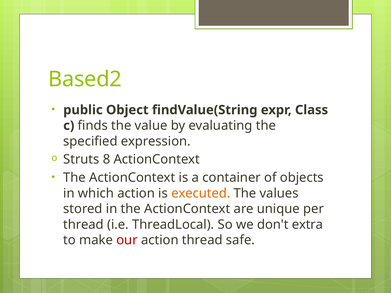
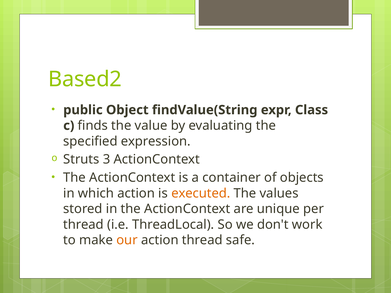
8: 8 -> 3 (107, 160)
extra: extra -> work (307, 225)
our colour: red -> orange (127, 240)
